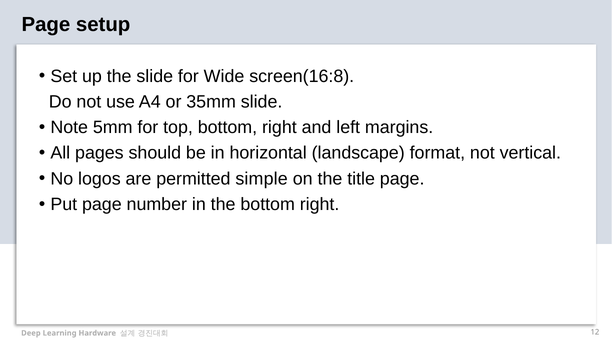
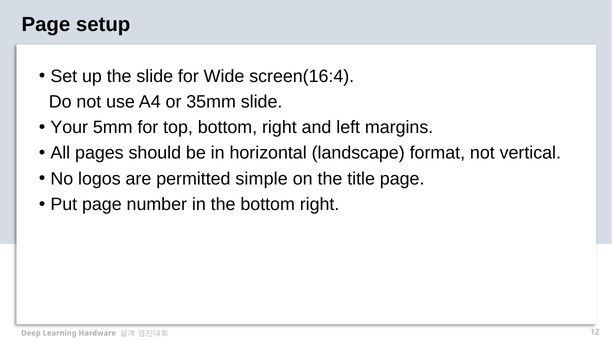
screen(16:8: screen(16:8 -> screen(16:4 (302, 76)
Note: Note -> Your (69, 127)
